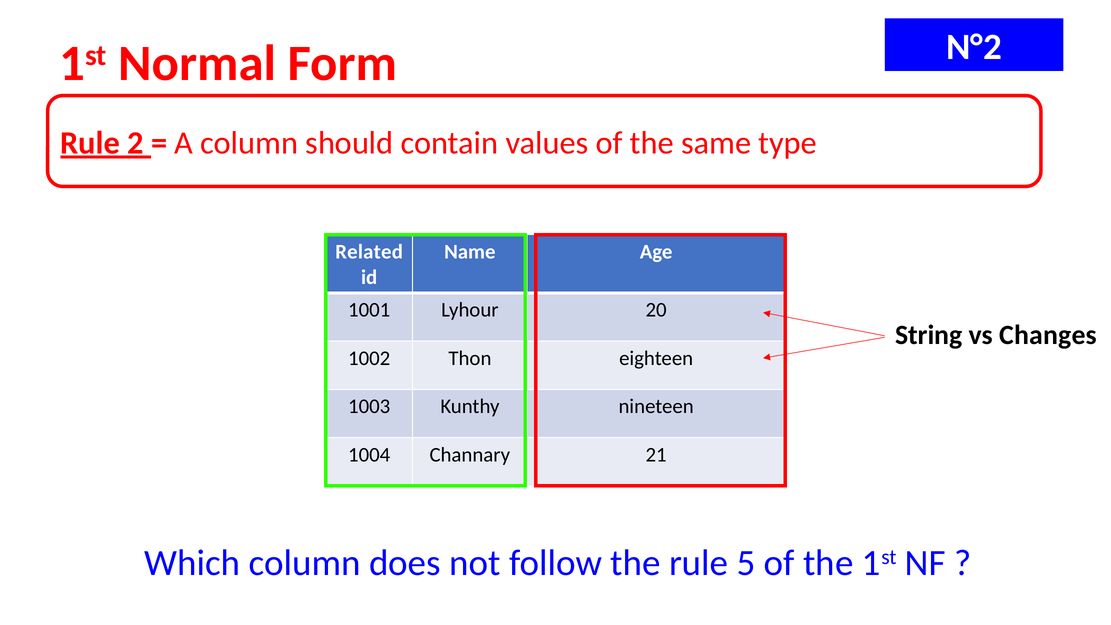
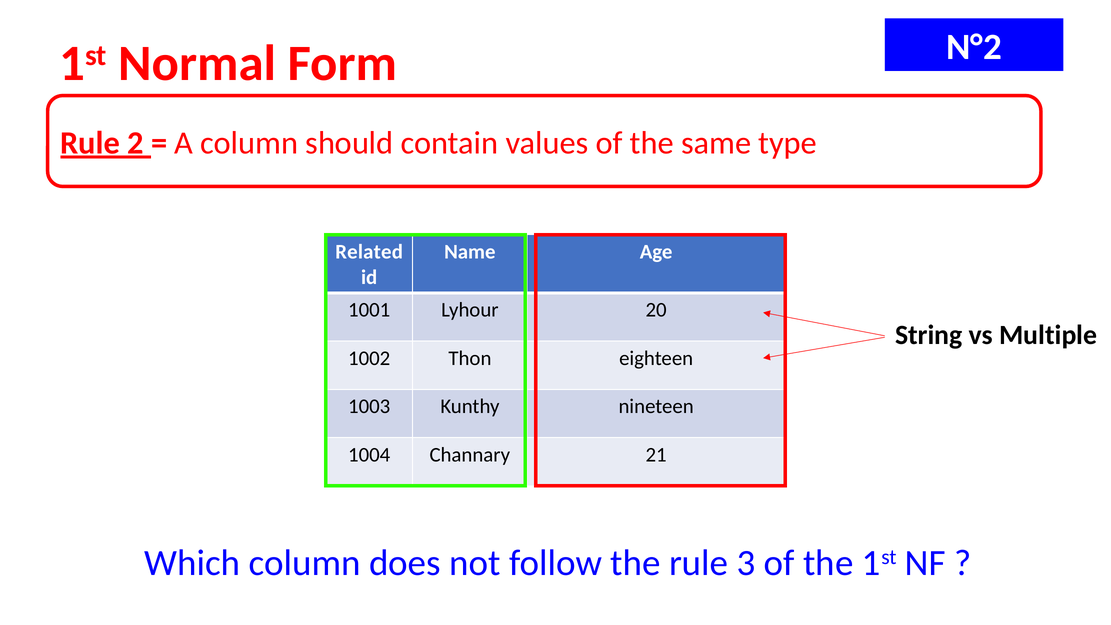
Changes: Changes -> Multiple (1048, 335)
5: 5 -> 3 (746, 563)
